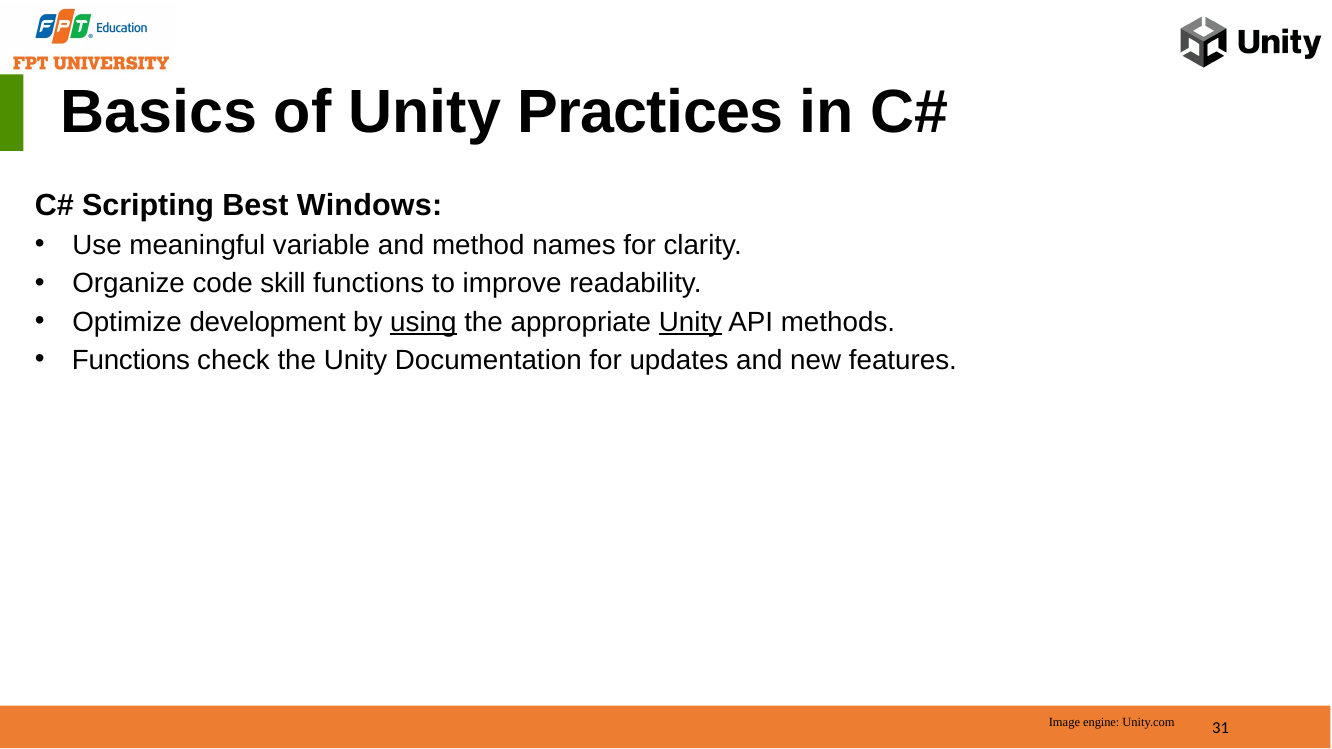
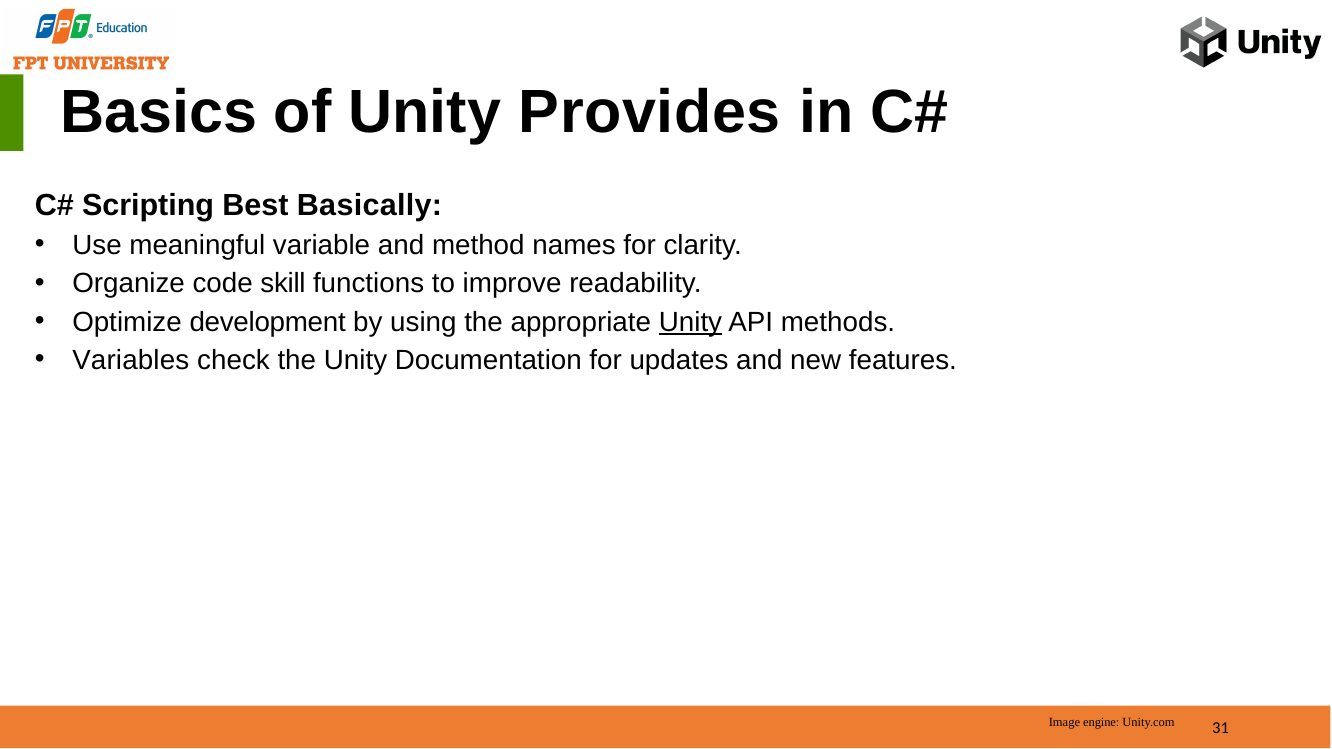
Practices: Practices -> Provides (650, 112)
Windows: Windows -> Basically (369, 206)
using underline: present -> none (423, 322)
Functions: Functions -> Variables (131, 360)
